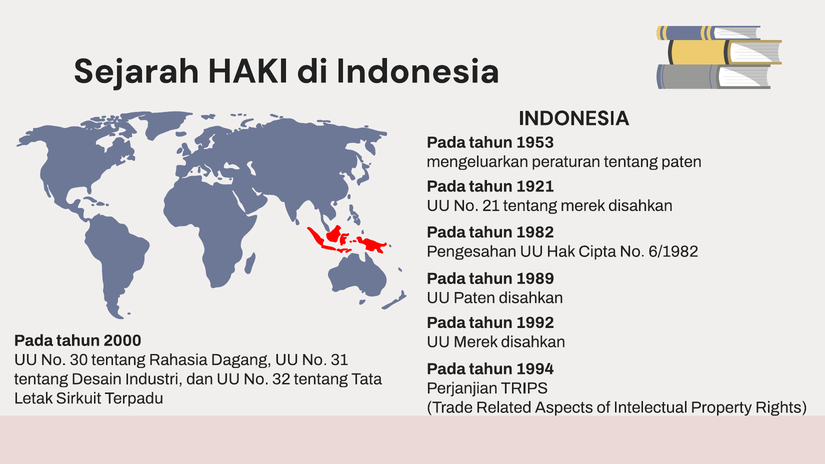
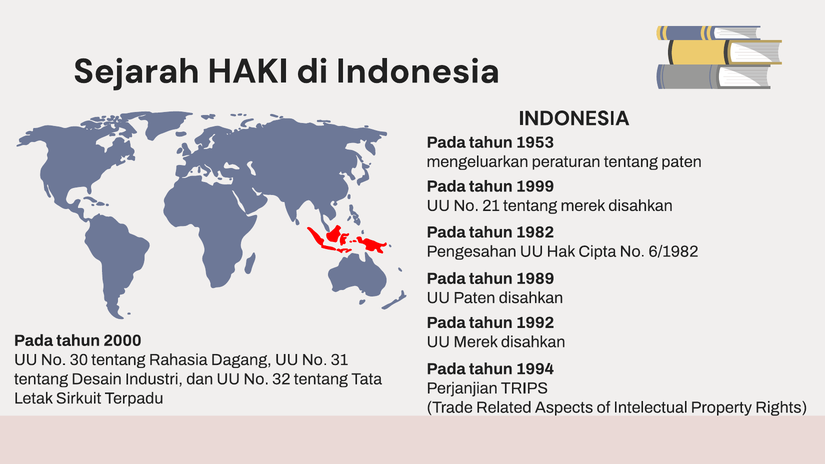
1921: 1921 -> 1999 (535, 186)
